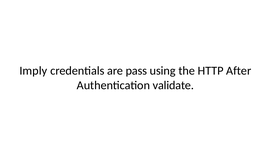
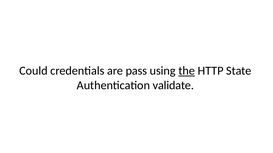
Imply: Imply -> Could (33, 71)
the underline: none -> present (187, 71)
After: After -> State (239, 71)
